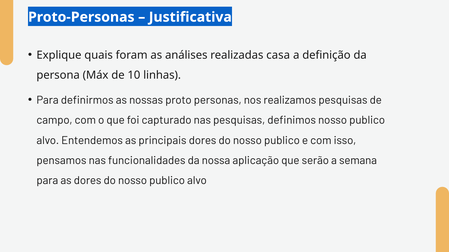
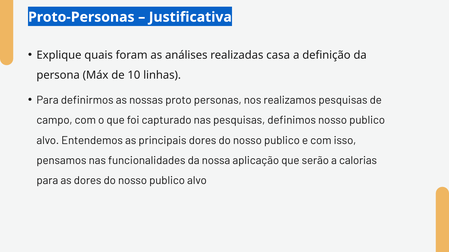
semana: semana -> calorias (358, 161)
